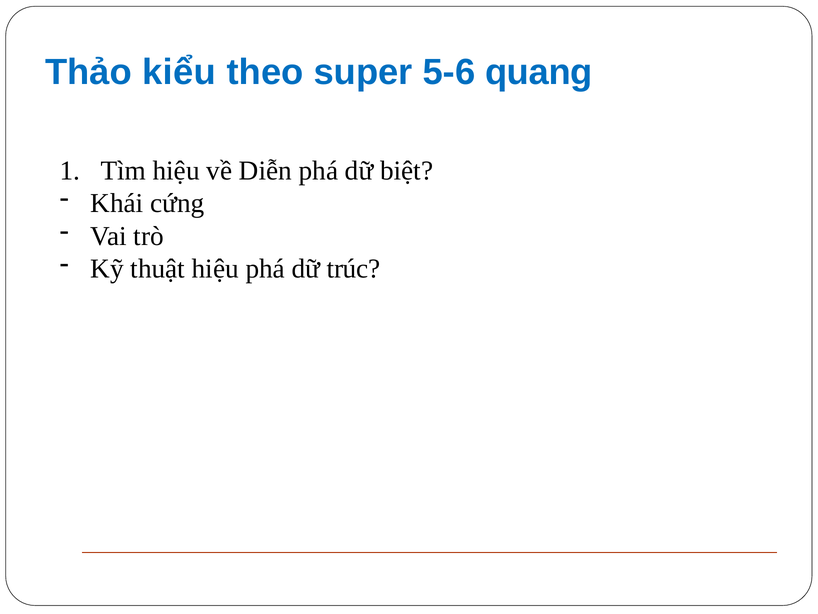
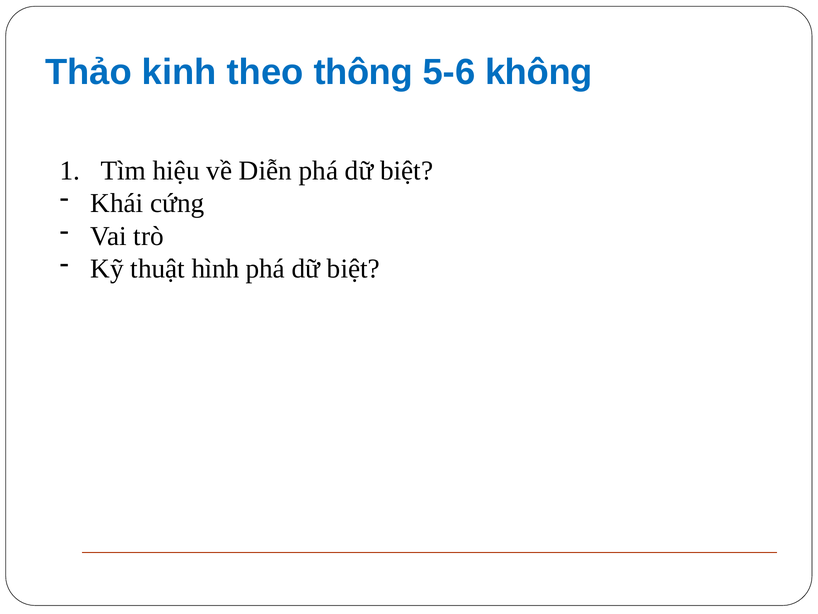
kiểu: kiểu -> kinh (179, 72)
super: super -> thông (363, 72)
quang: quang -> không (539, 72)
thuật hiệu: hiệu -> hình (215, 269)
trúc: trúc -> biệt (353, 269)
